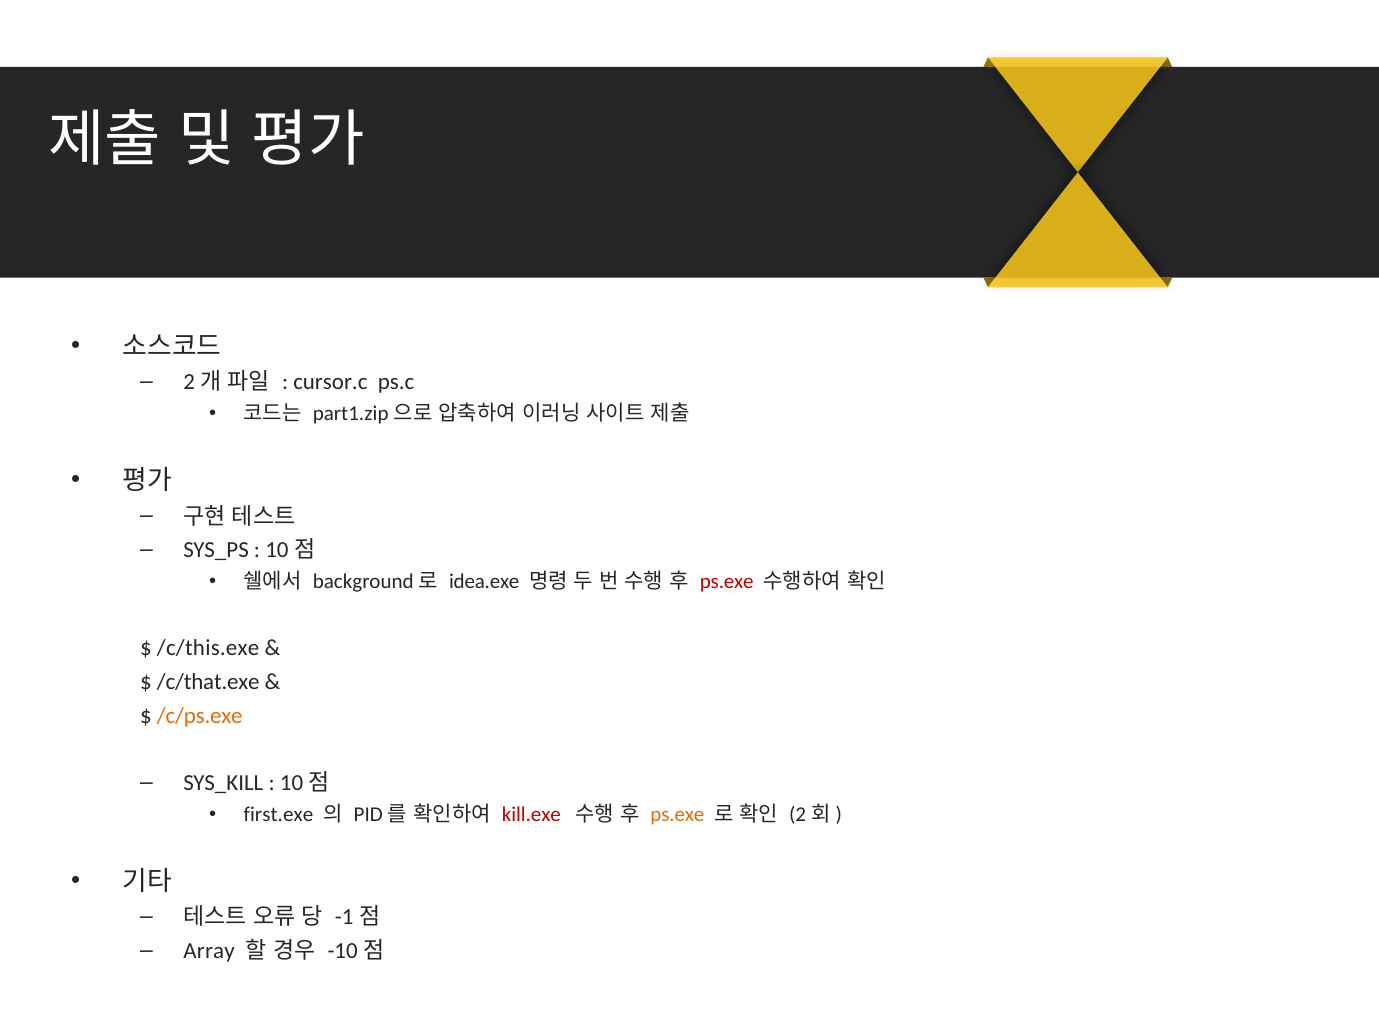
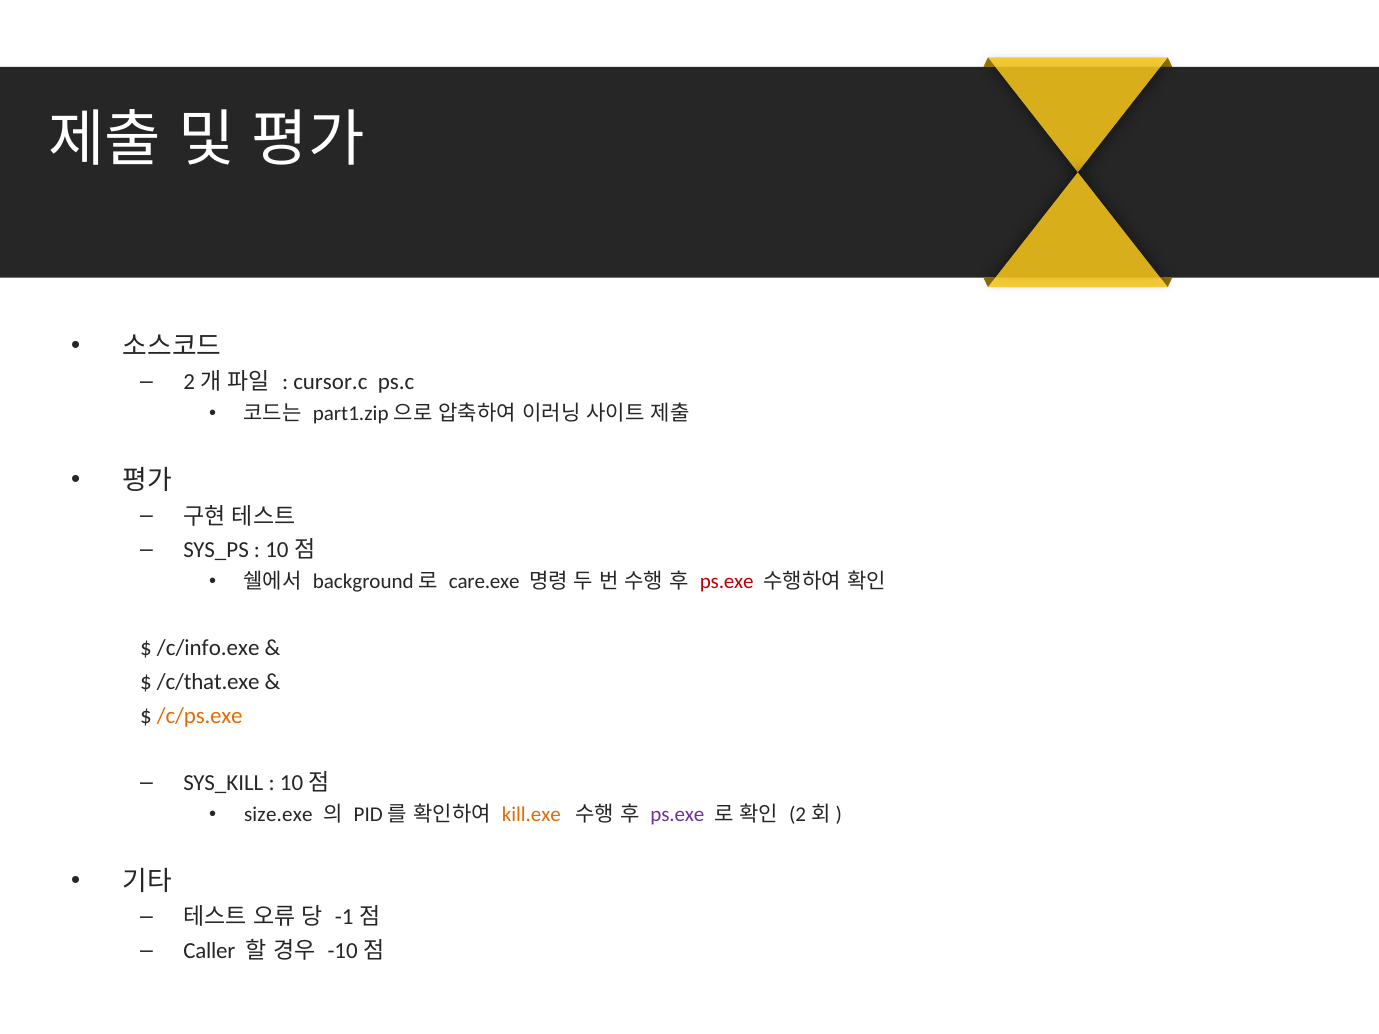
idea.exe: idea.exe -> care.exe (484, 582)
/c/this.exe: /c/this.exe -> /c/info.exe (208, 648)
first.exe: first.exe -> size.exe (278, 815)
kill.exe colour: red -> orange (531, 815)
ps.exe colour: orange -> purple (677, 815)
Array: Array -> Caller (209, 951)
